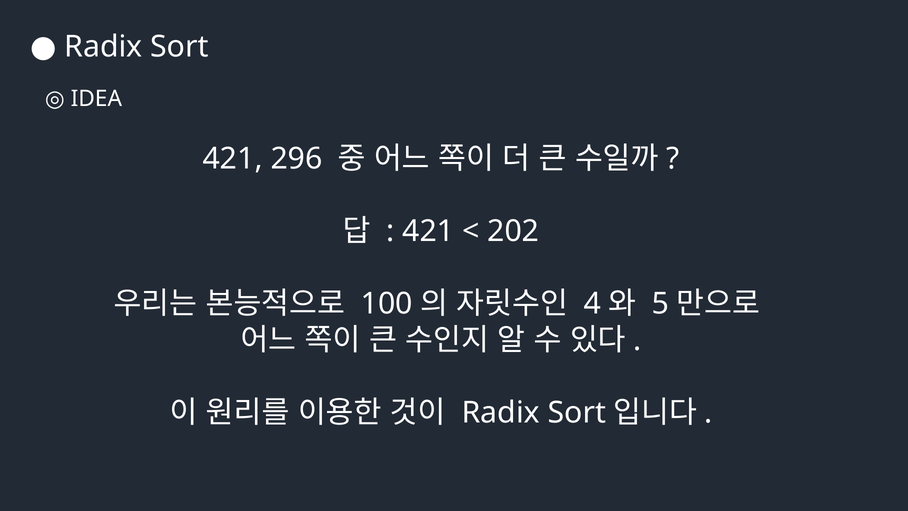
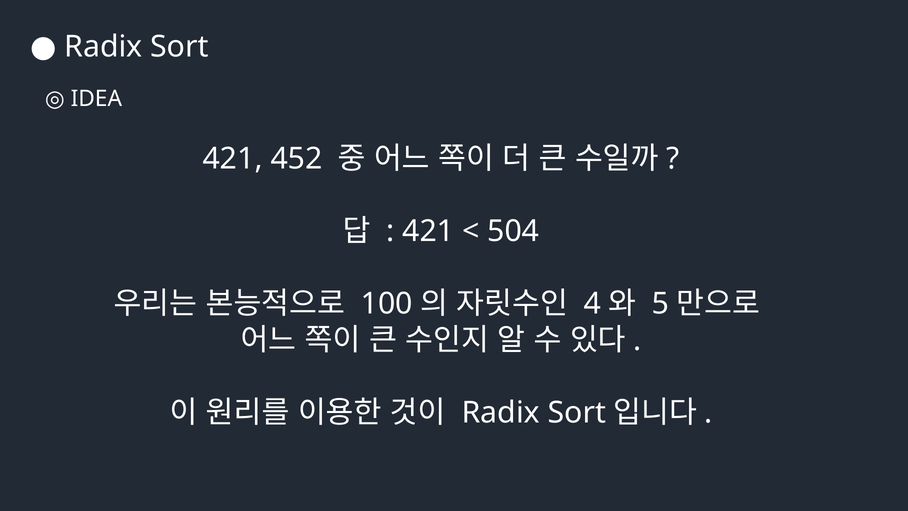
296: 296 -> 452 (297, 158)
202: 202 -> 504 (513, 231)
